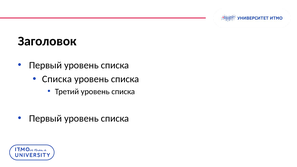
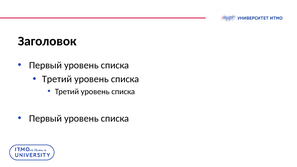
Списка: Списка -> Третий (57, 79)
